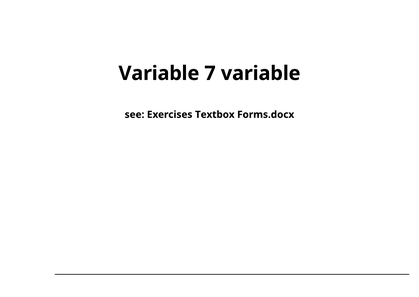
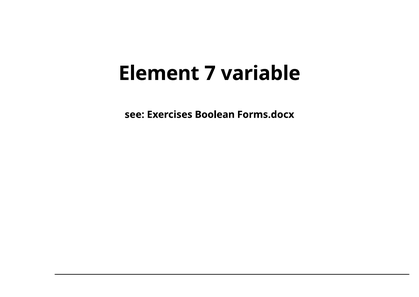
Variable: Variable -> Element (159, 73)
Textbox: Textbox -> Boolean (215, 114)
